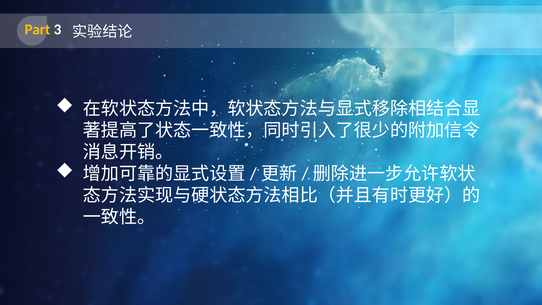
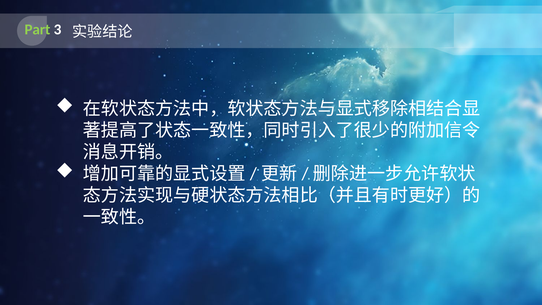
Part colour: yellow -> light green (37, 29)
